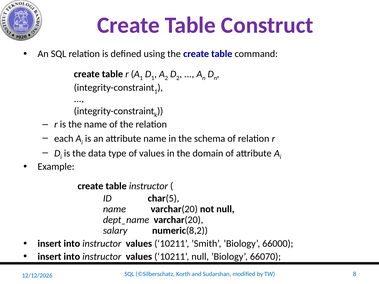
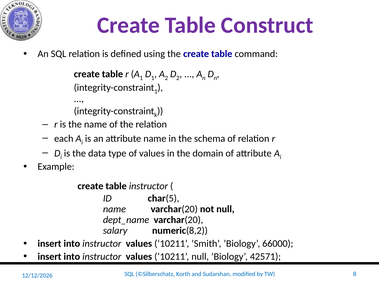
66070: 66070 -> 42571 (265, 257)
